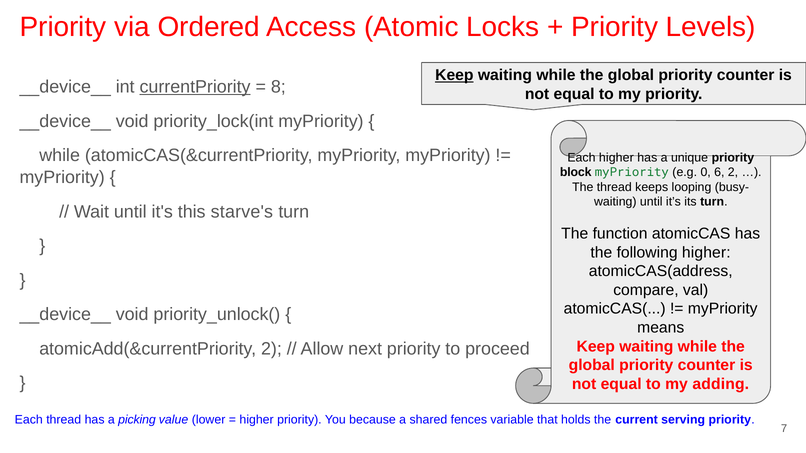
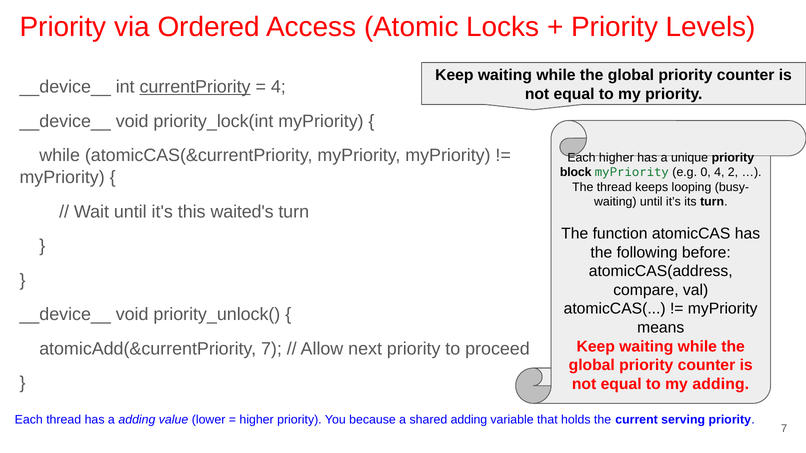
Keep underline: present -> none (454, 75)
8: 8 -> 4 (278, 87)
0 6: 6 -> 4 (719, 172)
starve's: starve's -> waited's (242, 212)
following higher: higher -> before (706, 253)
atomicAdd(&currentPriority 2: 2 -> 7 (271, 349)
a picking: picking -> adding (137, 420)
shared fences: fences -> adding (469, 420)
